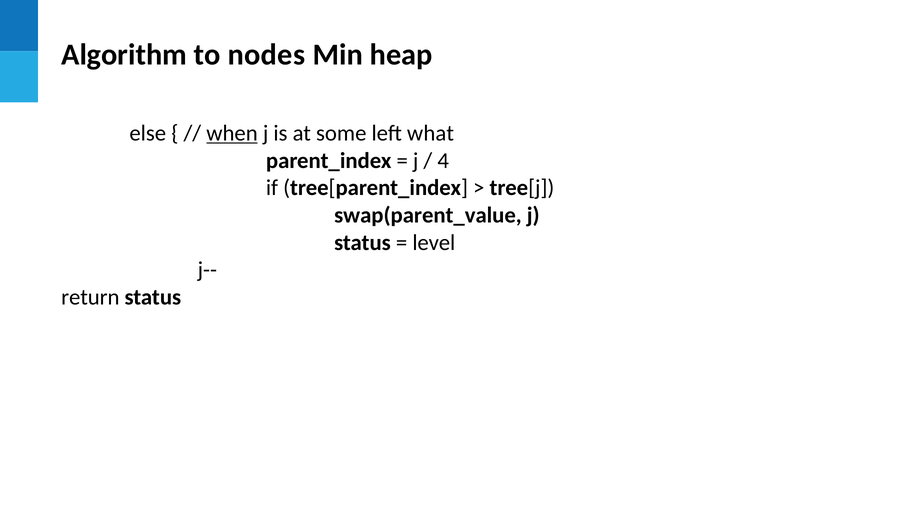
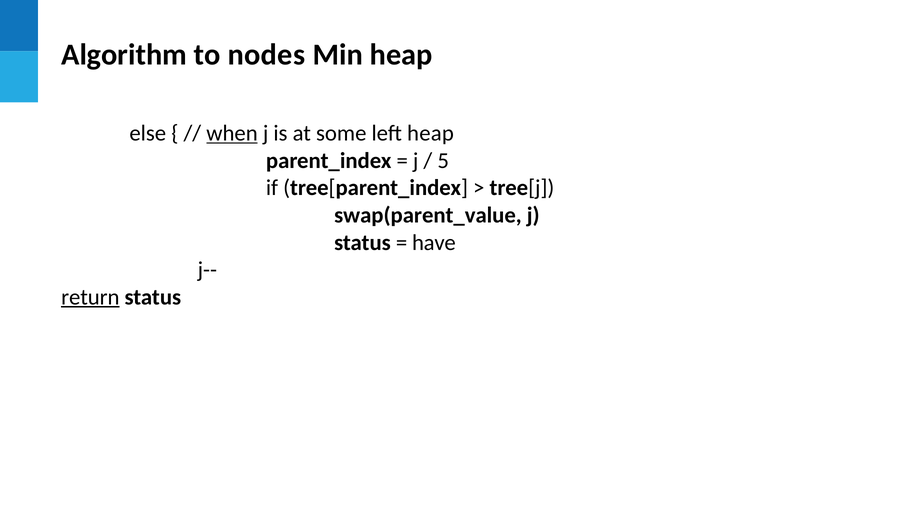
left what: what -> heap (430, 133)
4: 4 -> 5 (443, 161)
level: level -> have (434, 242)
return underline: none -> present (90, 297)
